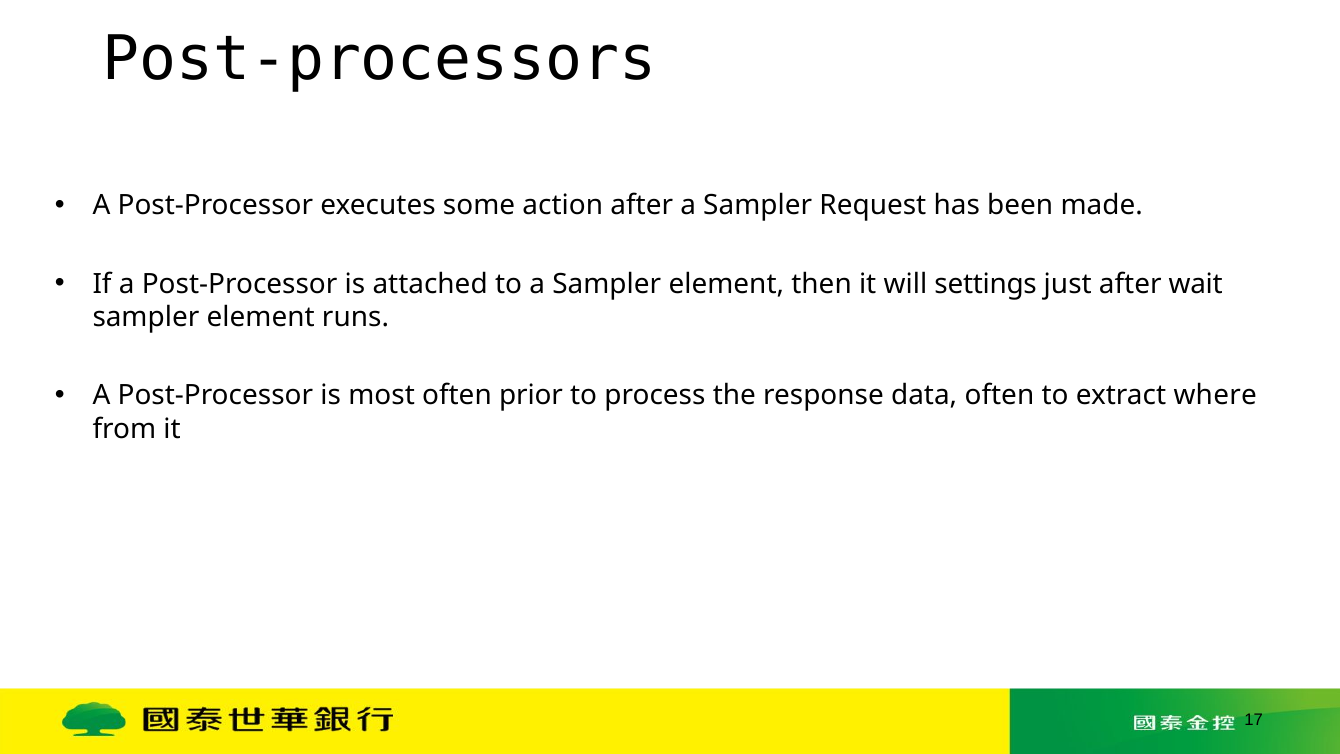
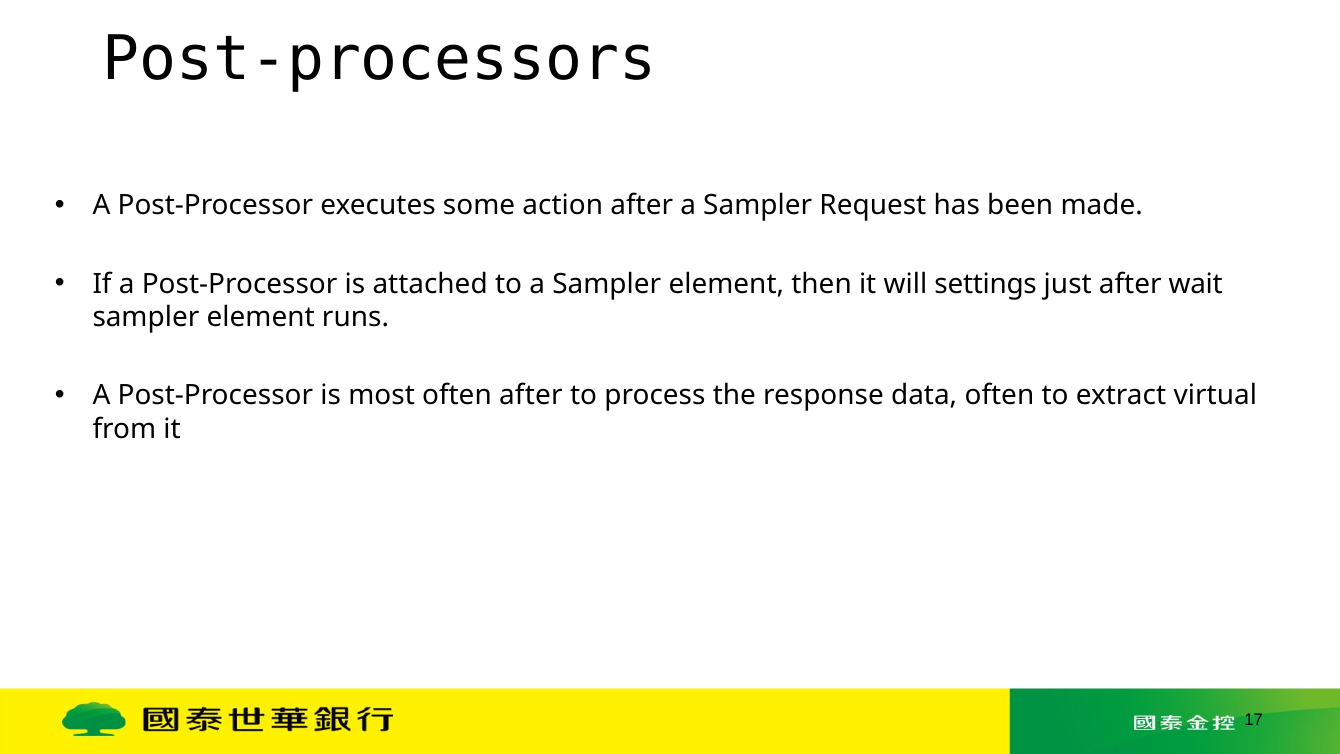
often prior: prior -> after (531, 396)
where: where -> virtual (1215, 396)
